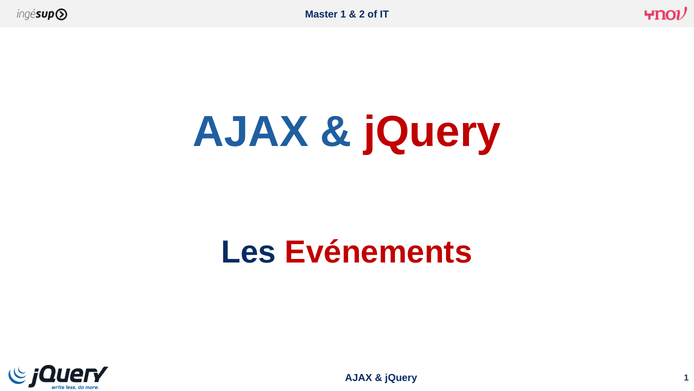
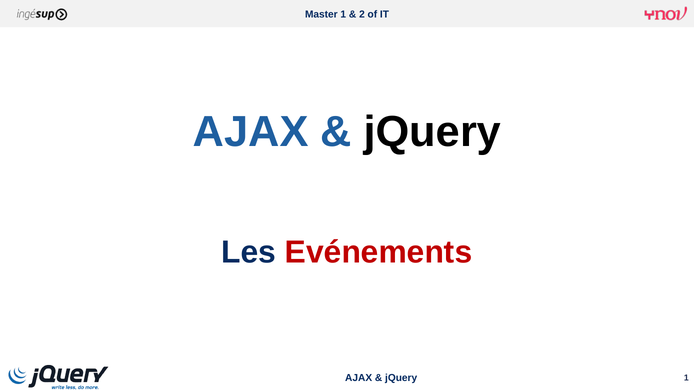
jQuery colour: red -> black (432, 132)
